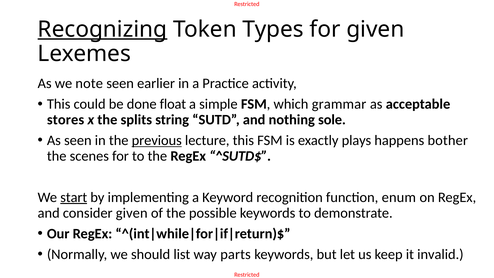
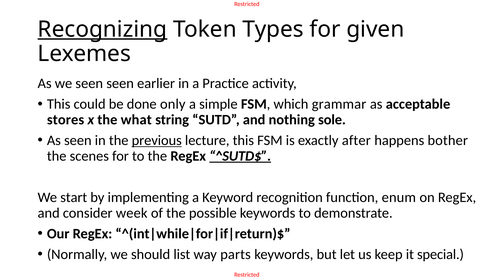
we note: note -> seen (89, 83)
float: float -> only (173, 104)
splits: splits -> what (136, 120)
plays: plays -> after (356, 140)
^SUTD$ underline: none -> present (240, 156)
start underline: present -> none (74, 197)
consider given: given -> week (132, 213)
invalid: invalid -> special (440, 254)
